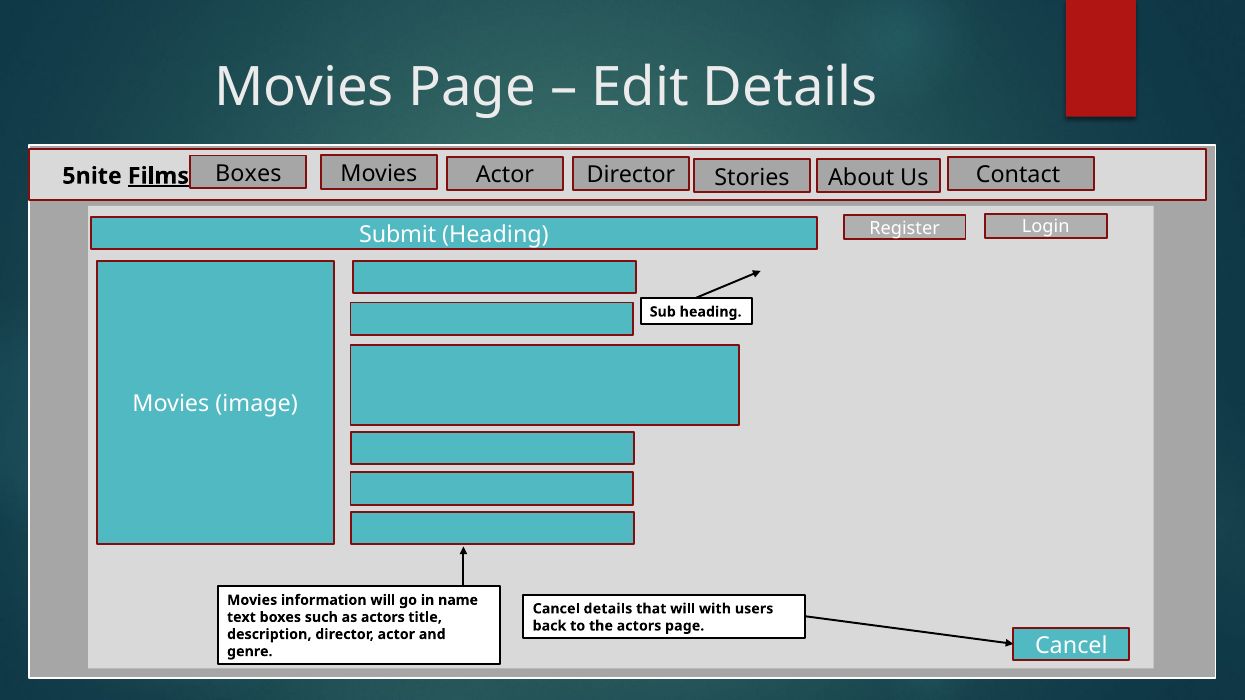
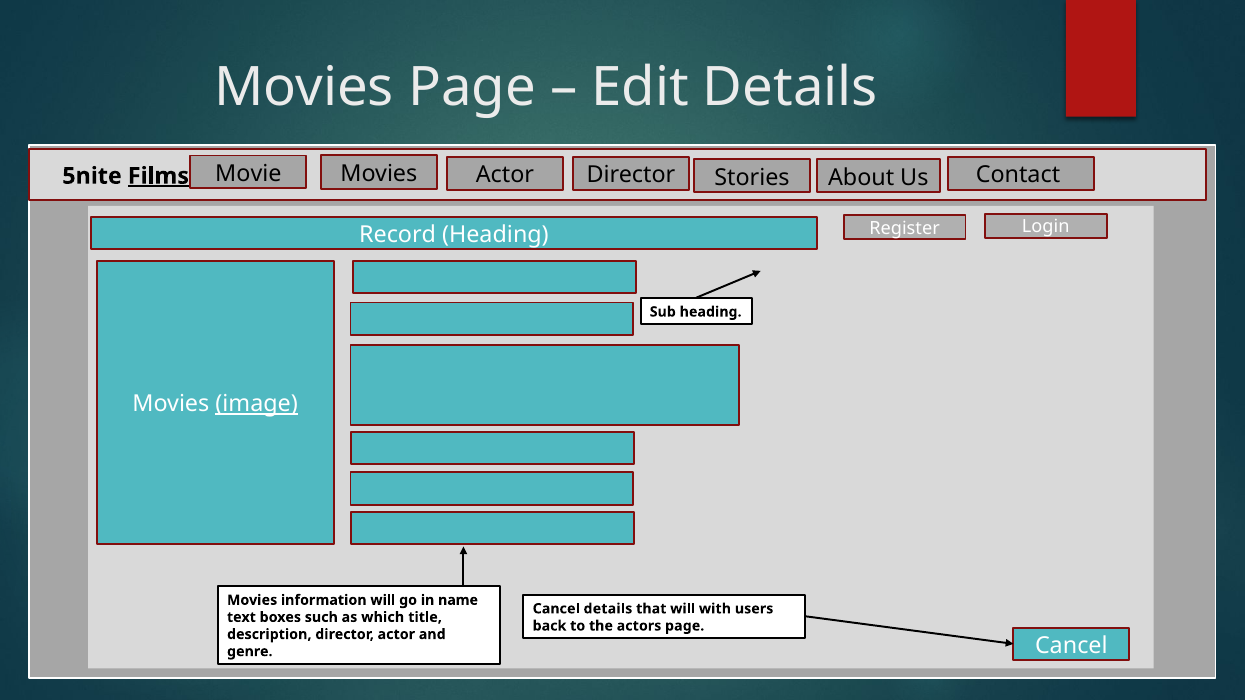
Boxes: Boxes -> Movie (248, 173)
Submit: Submit -> Record (398, 235)
image underline: none -> present (257, 404)
as actors: actors -> which (383, 617)
